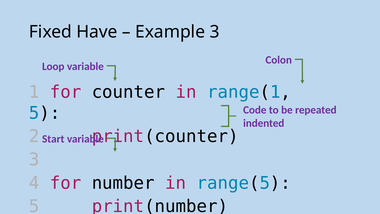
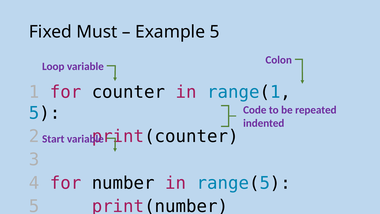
Have: Have -> Must (97, 32)
Example 3: 3 -> 5 (215, 32)
